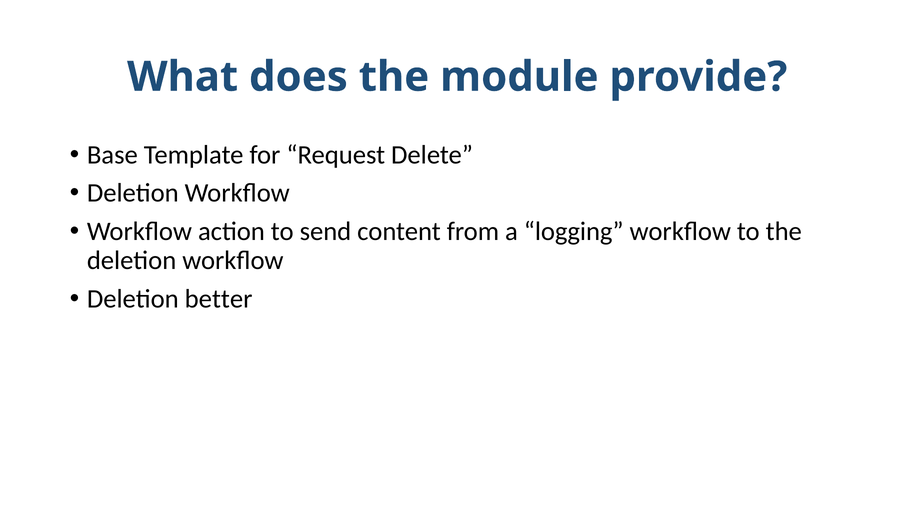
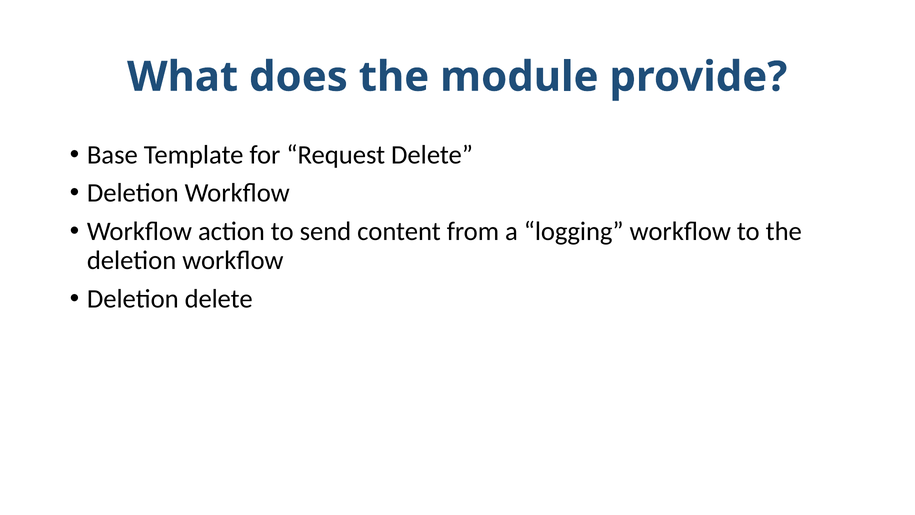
Deletion better: better -> delete (219, 299)
